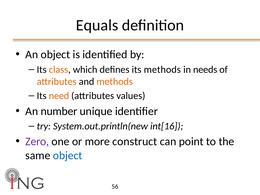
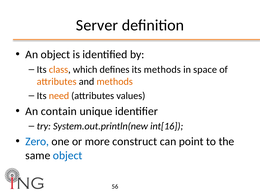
Equals: Equals -> Server (97, 25)
needs: needs -> space (205, 69)
number: number -> contain (59, 111)
Zero colour: purple -> blue (37, 142)
